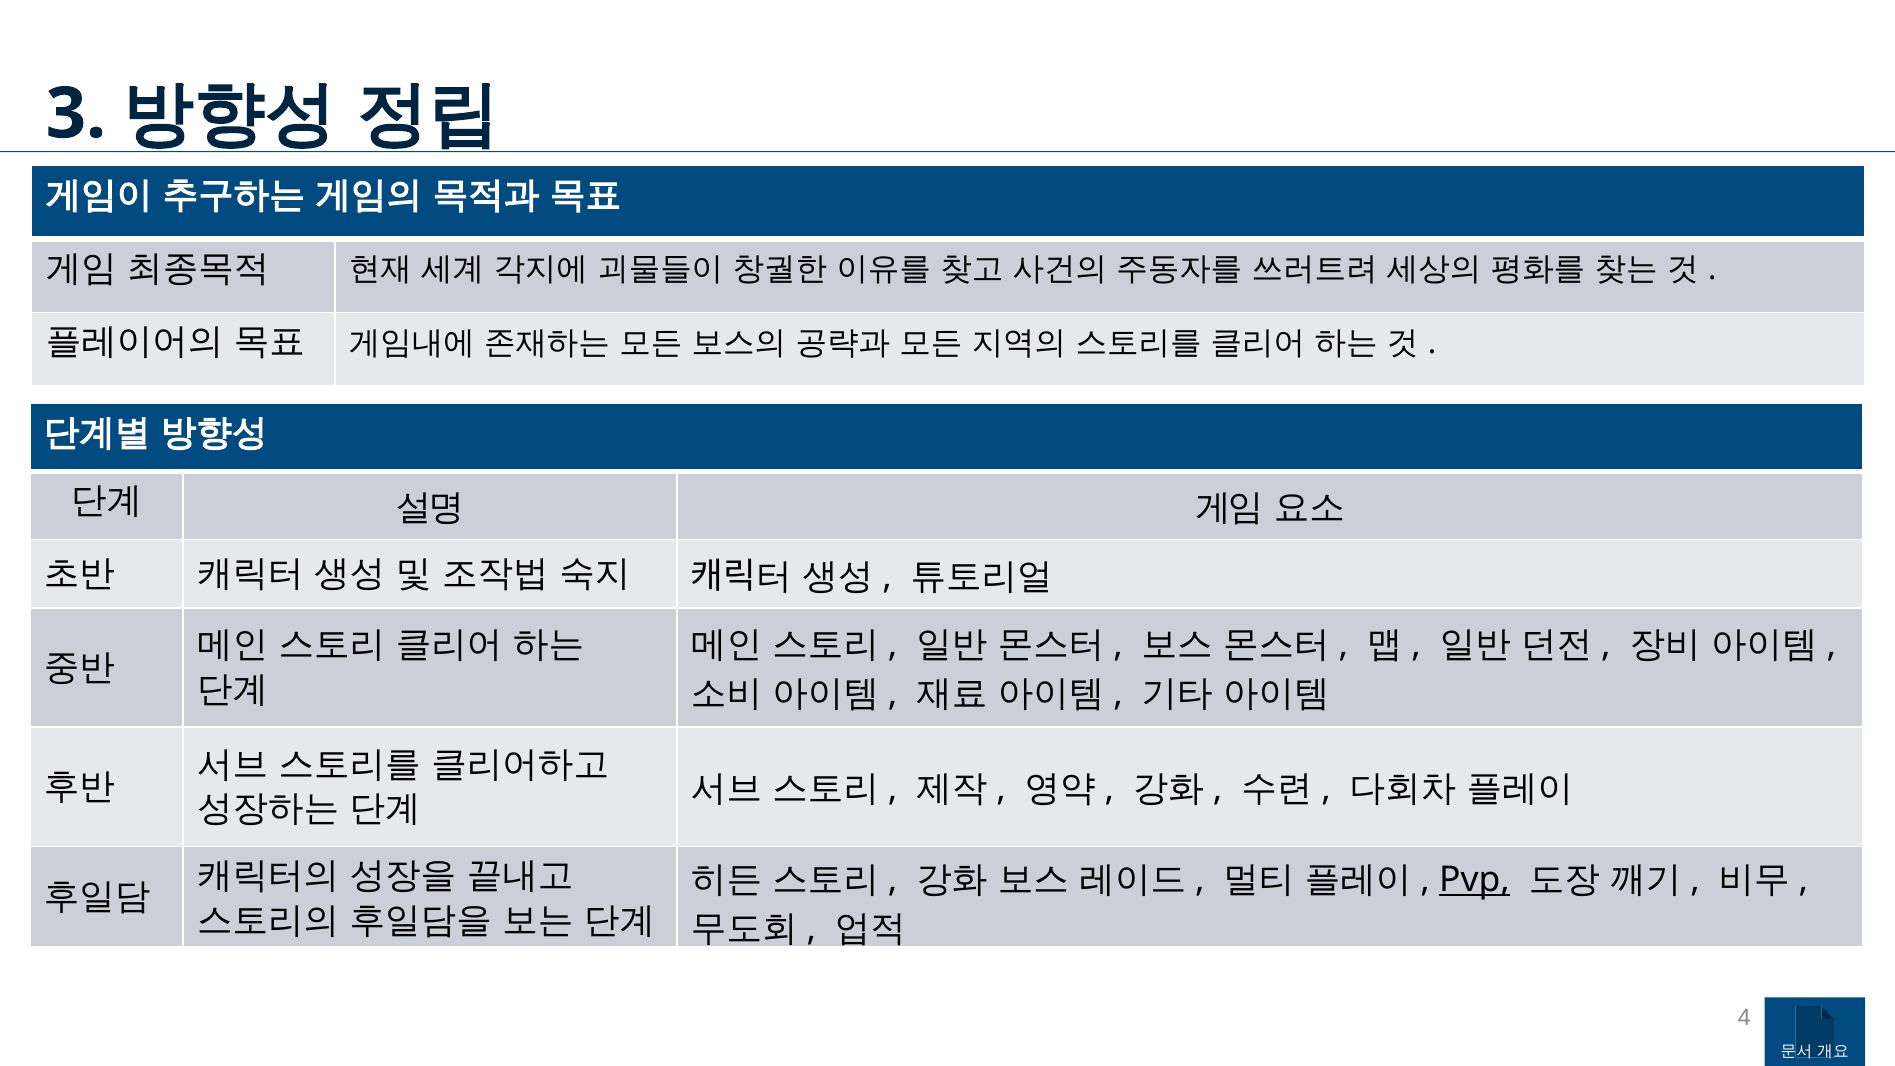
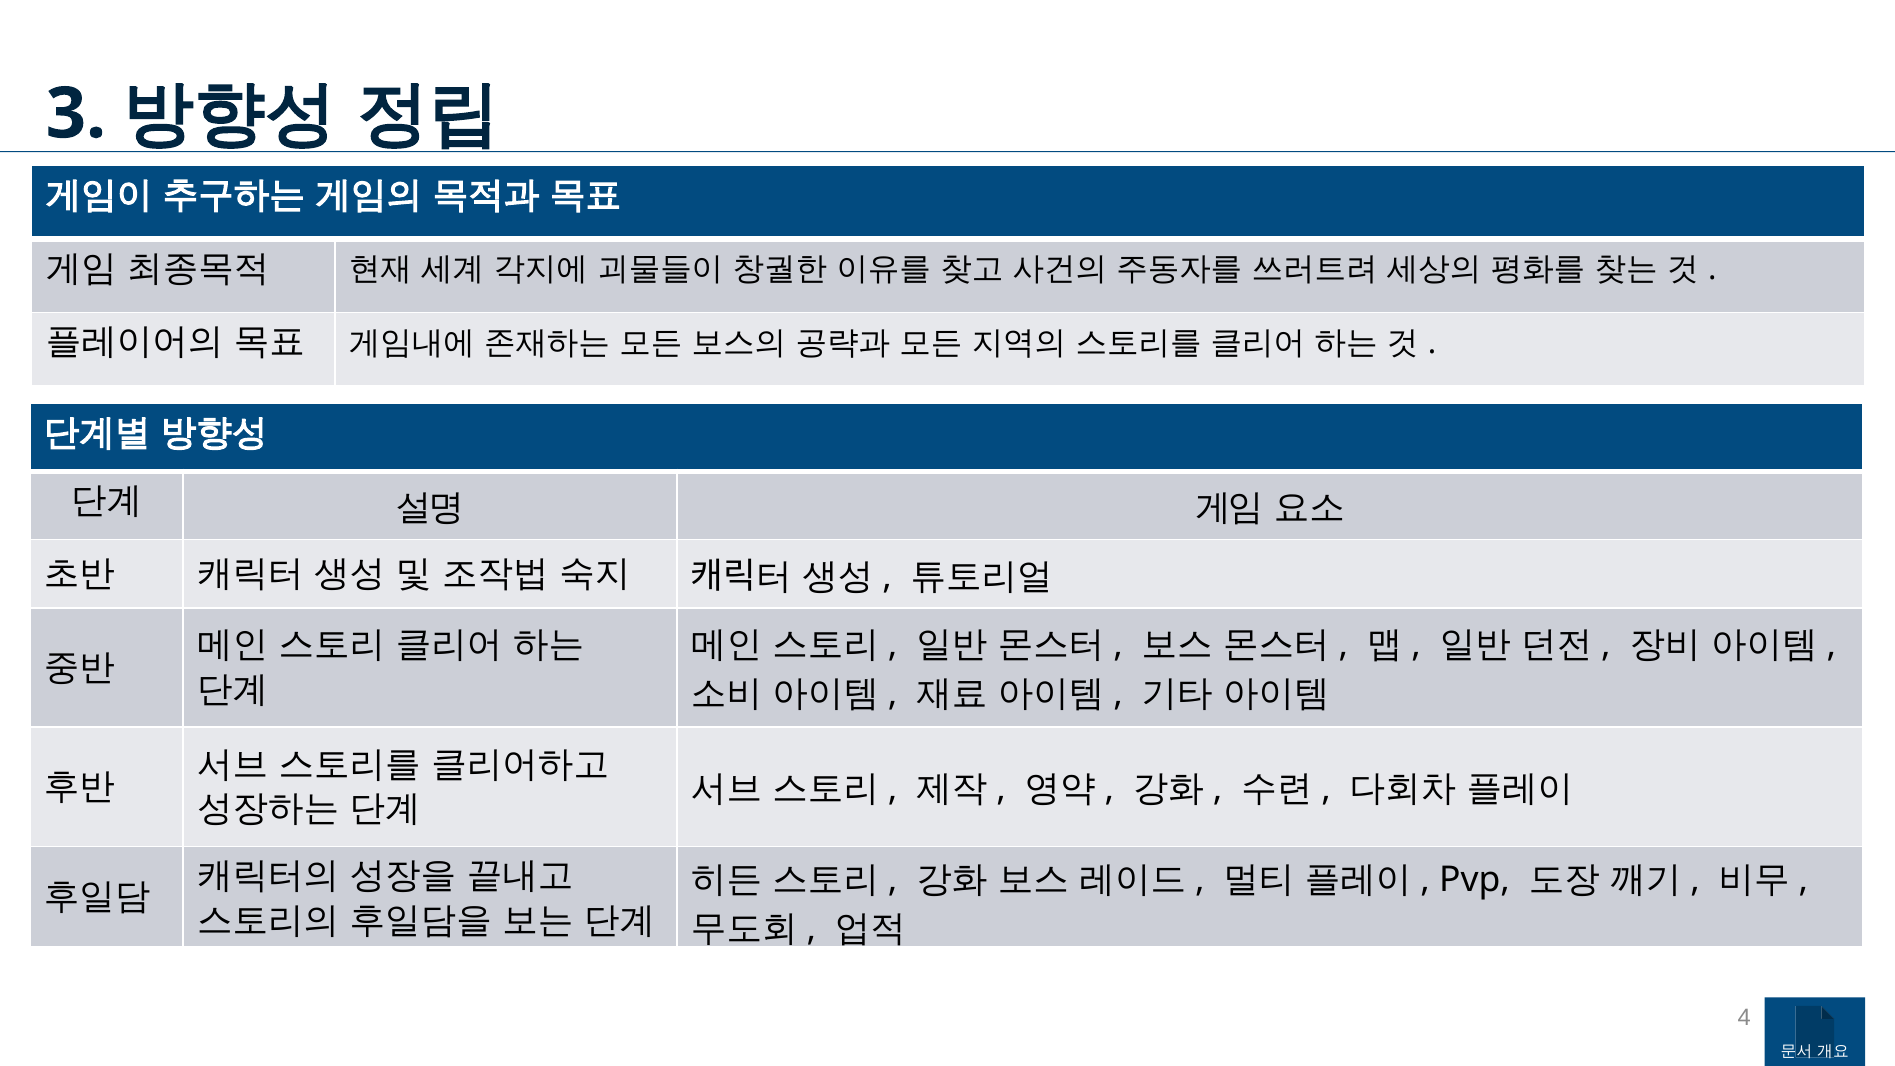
Pvp underline: present -> none (1475, 880)
